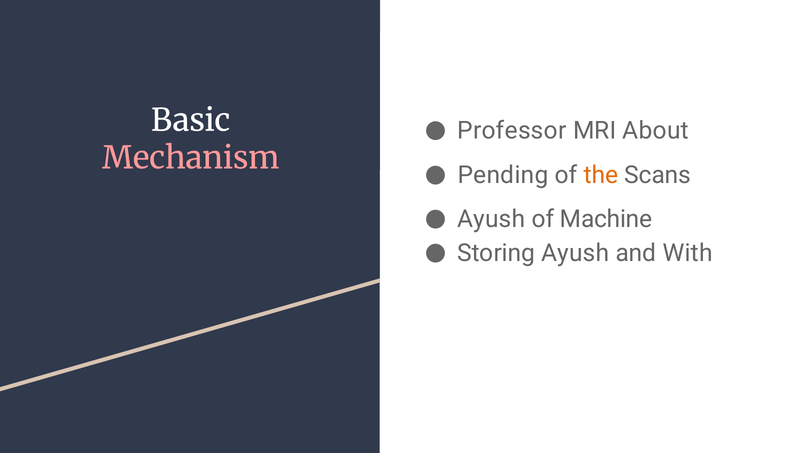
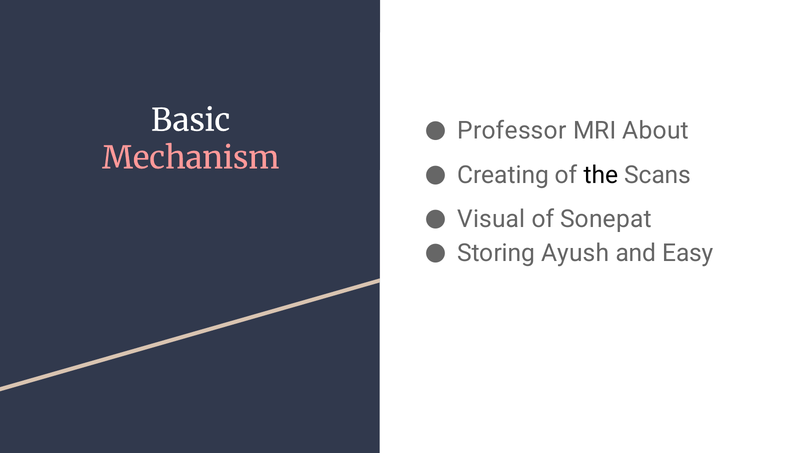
Pending: Pending -> Creating (503, 175)
the colour: orange -> black (601, 175)
Ayush: Ayush -> Visual (491, 219)
Machine: Machine -> Sonepat (606, 219)
With: With -> Easy (688, 253)
